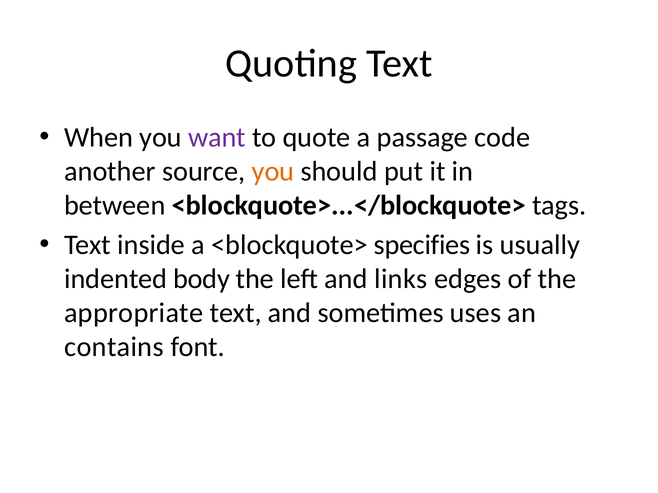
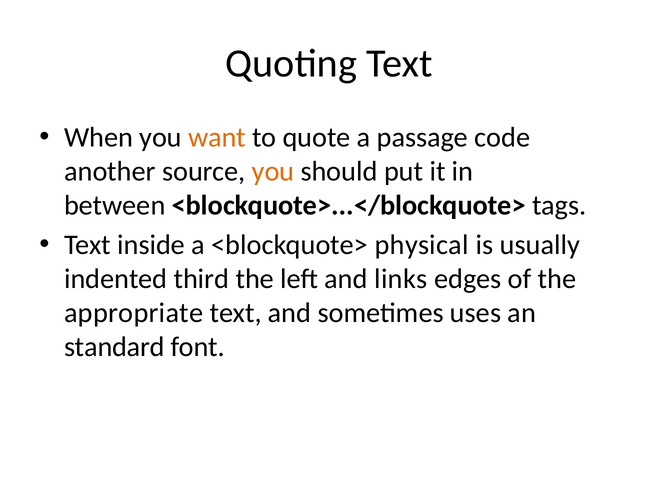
want colour: purple -> orange (217, 137)
specifies: specifies -> physical (422, 245)
body: body -> third (201, 279)
contains: contains -> standard (114, 347)
